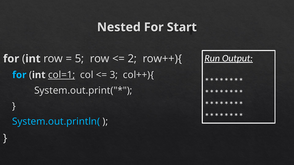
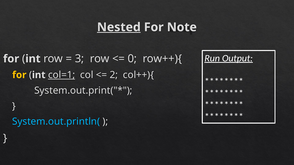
Nested underline: none -> present (119, 27)
Start: Start -> Note (182, 27)
5: 5 -> 3 (80, 59)
2: 2 -> 0 (132, 59)
for colour: light blue -> yellow (19, 75)
3: 3 -> 2 (114, 75)
